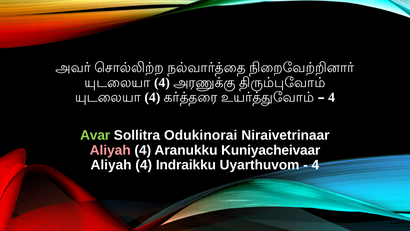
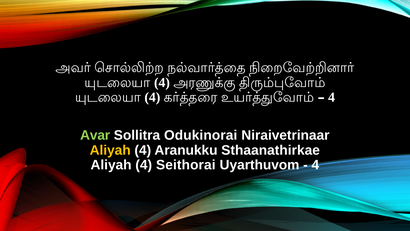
Aliyah colour: pink -> yellow (110, 150)
Kuniyacheivaar: Kuniyacheivaar -> Sthaanathirkae (271, 150)
Indraikku: Indraikku -> Seithorai (186, 165)
